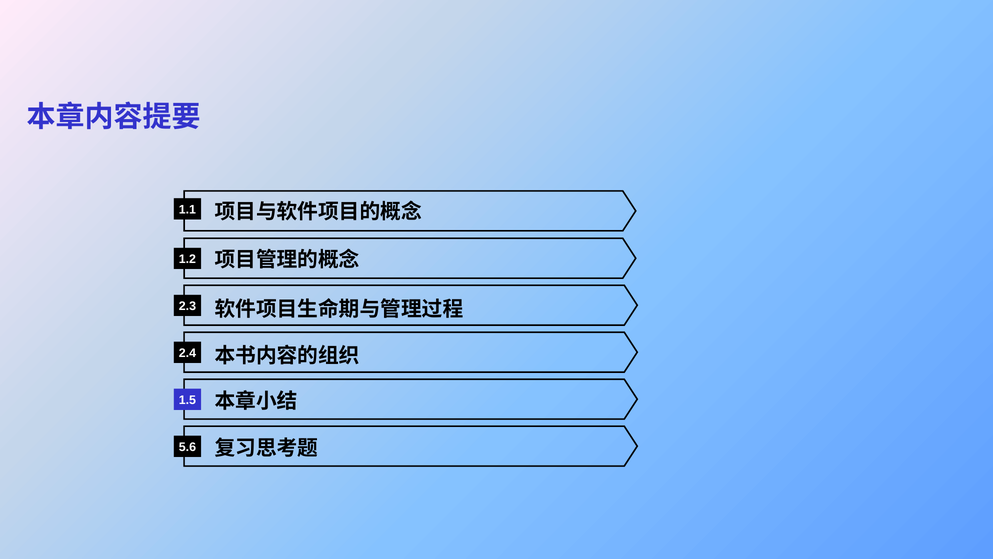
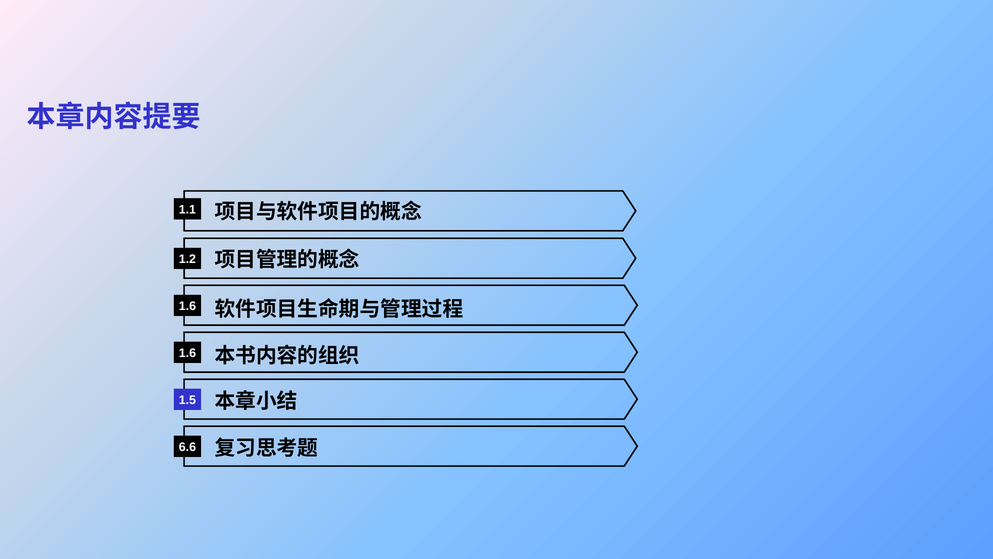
2.3: 2.3 -> 1.6 (187, 306)
2.4: 2.4 -> 1.6 (187, 353)
5.6: 5.6 -> 6.6 (187, 447)
